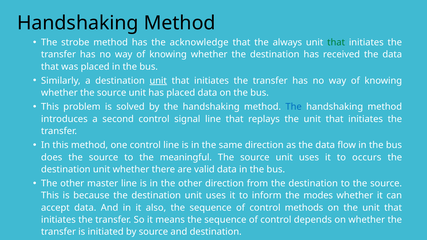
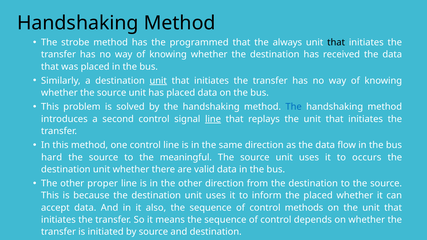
acknowledge: acknowledge -> programmed (199, 42)
that colour: green -> black (336, 42)
line underline: none -> present (213, 119)
does: does -> hard (52, 157)
master: master -> proper (103, 184)
the modes: modes -> placed (318, 196)
